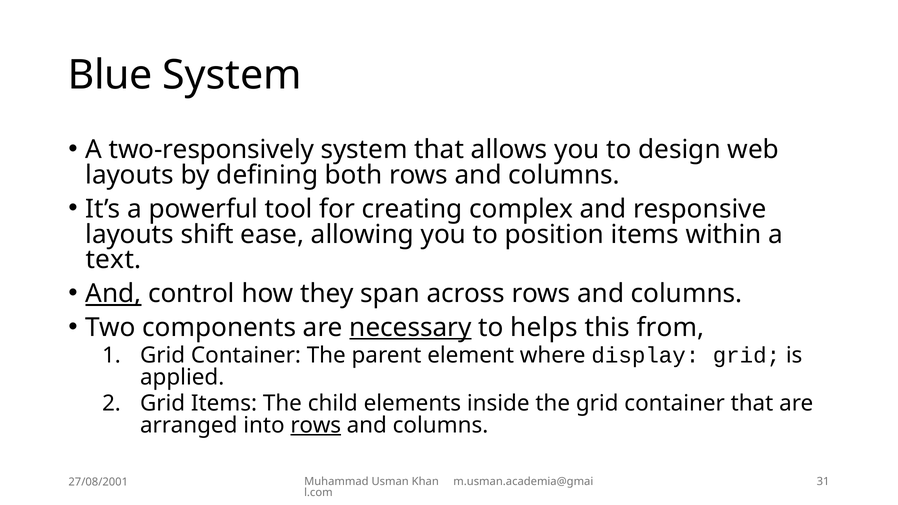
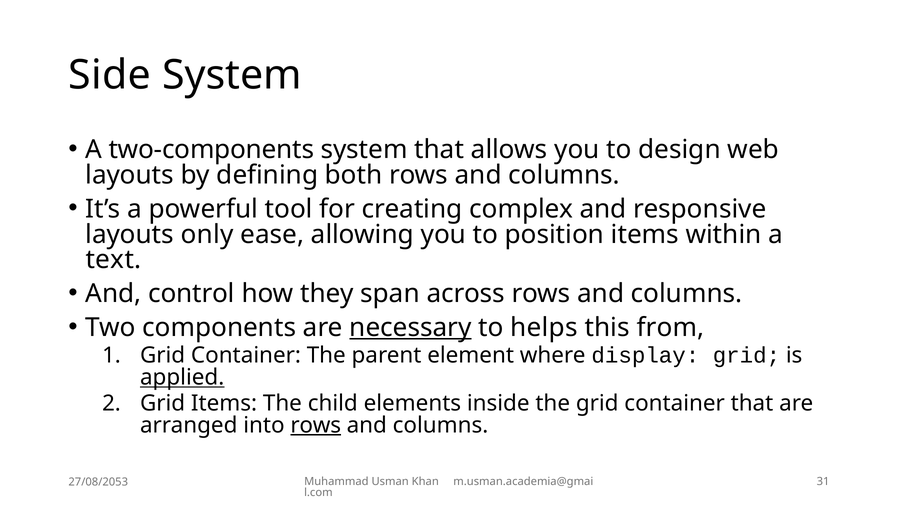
Blue: Blue -> Side (110, 75)
two-responsively: two-responsively -> two-components (211, 150)
shift: shift -> only (207, 234)
And underline: present -> none (113, 294)
applied underline: none -> present (182, 377)
27/08/2001: 27/08/2001 -> 27/08/2053 (98, 482)
